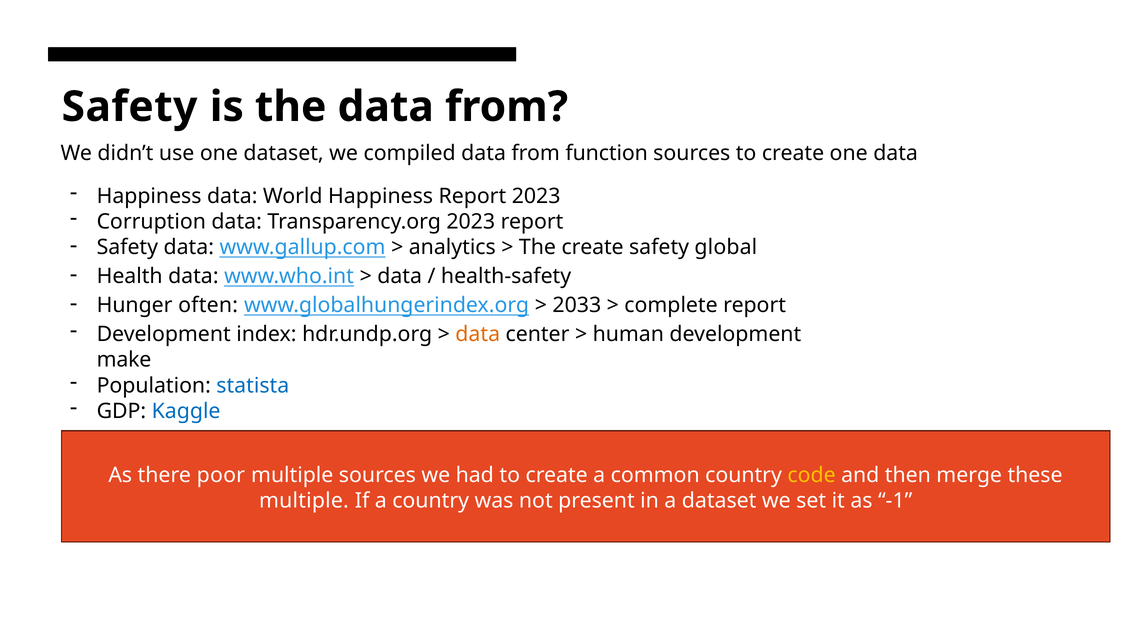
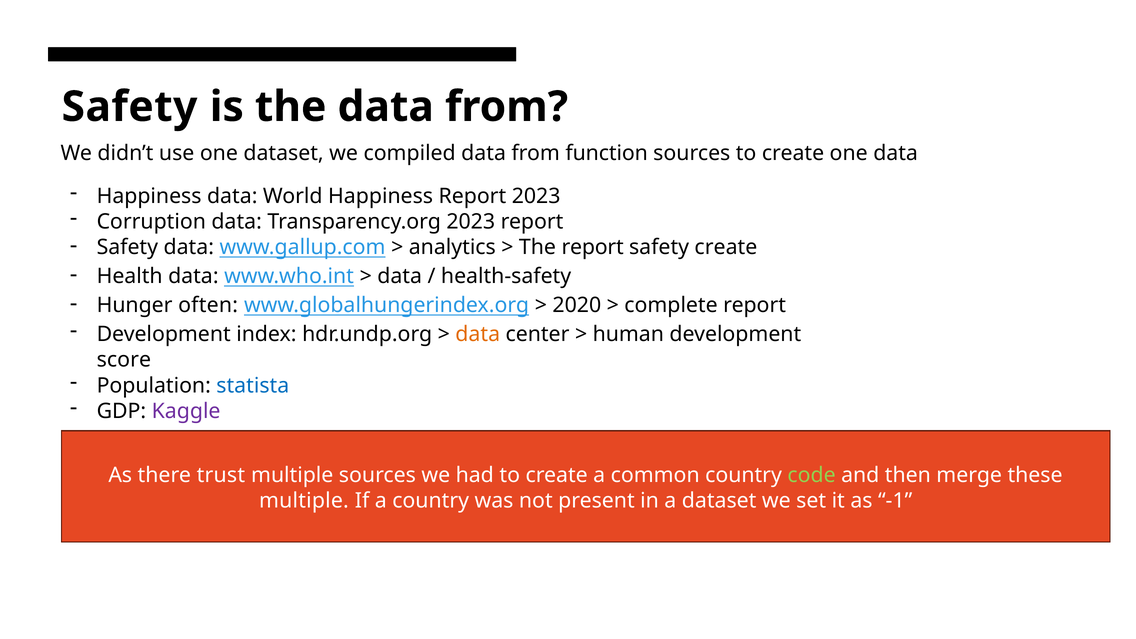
The create: create -> report (593, 247)
safety global: global -> create (726, 247)
2033: 2033 -> 2020 (577, 305)
make: make -> score (124, 360)
Kaggle colour: blue -> purple (186, 411)
poor: poor -> trust (221, 475)
code colour: yellow -> light green (812, 475)
